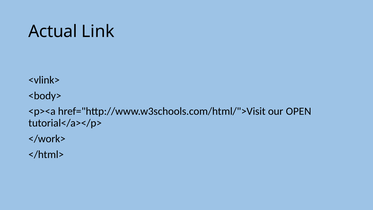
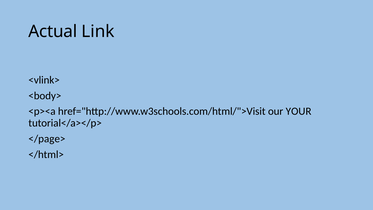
OPEN: OPEN -> YOUR (299, 111)
</work>: </work> -> </page> (47, 139)
